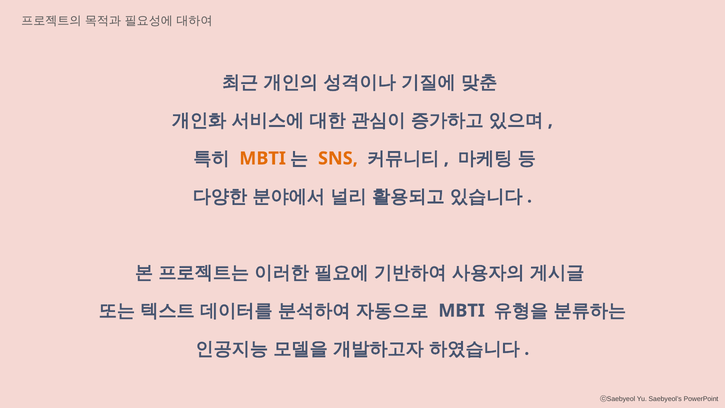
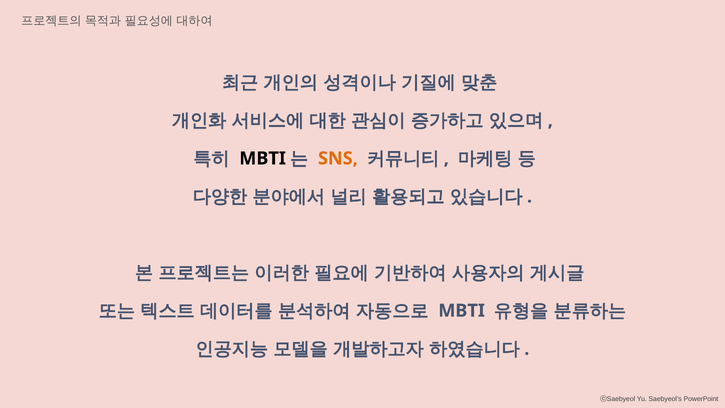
MBTI colour: orange -> black (263, 158)
